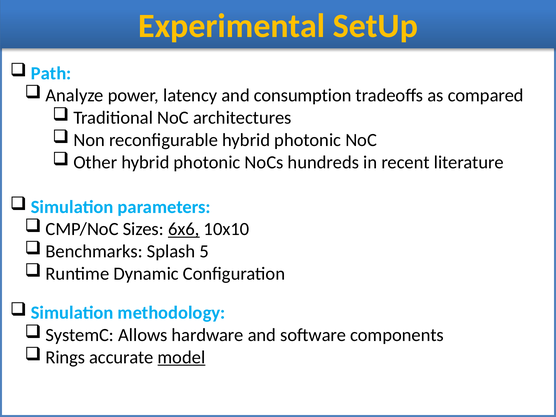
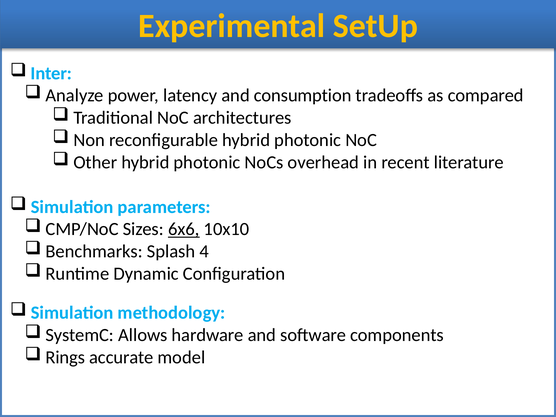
Path: Path -> Inter (51, 73)
hundreds: hundreds -> overhead (323, 162)
5: 5 -> 4 (204, 251)
model underline: present -> none (181, 357)
